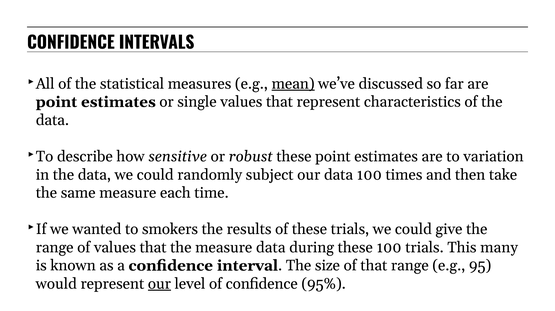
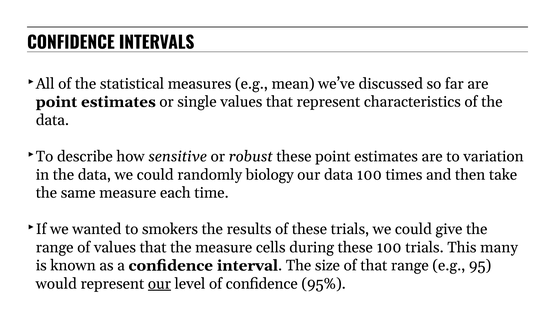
mean underline: present -> none (293, 84)
subject: subject -> biology (270, 175)
measure data: data -> cells (271, 248)
